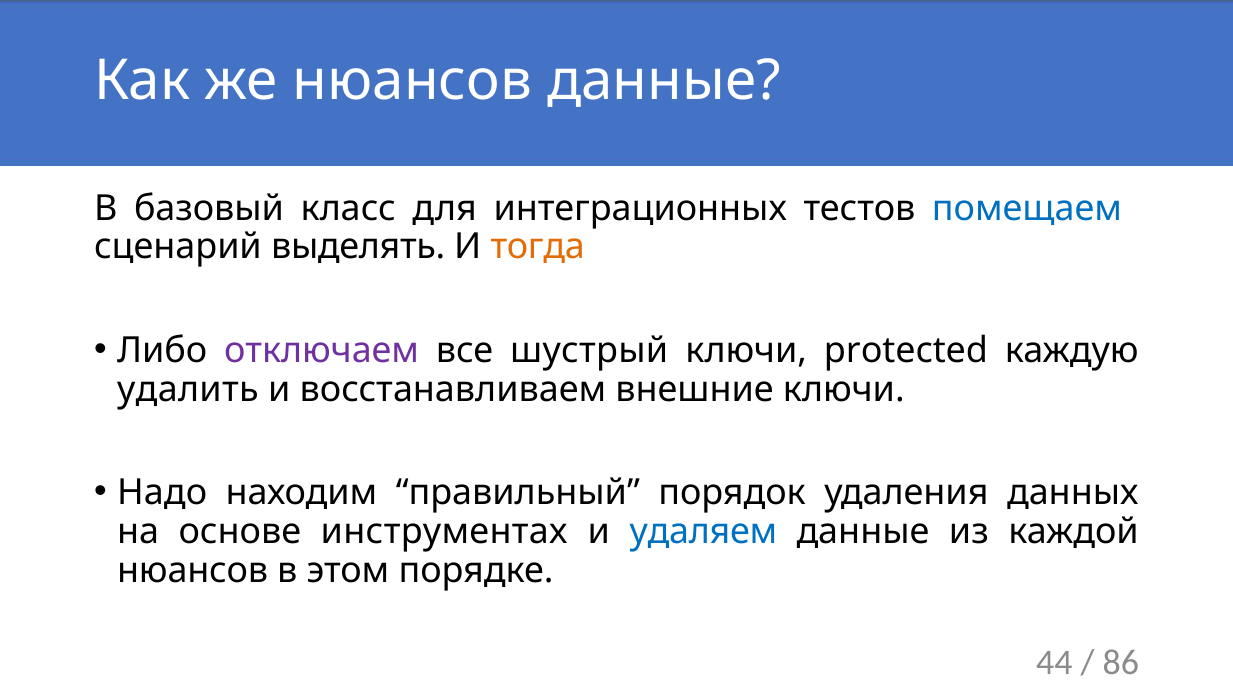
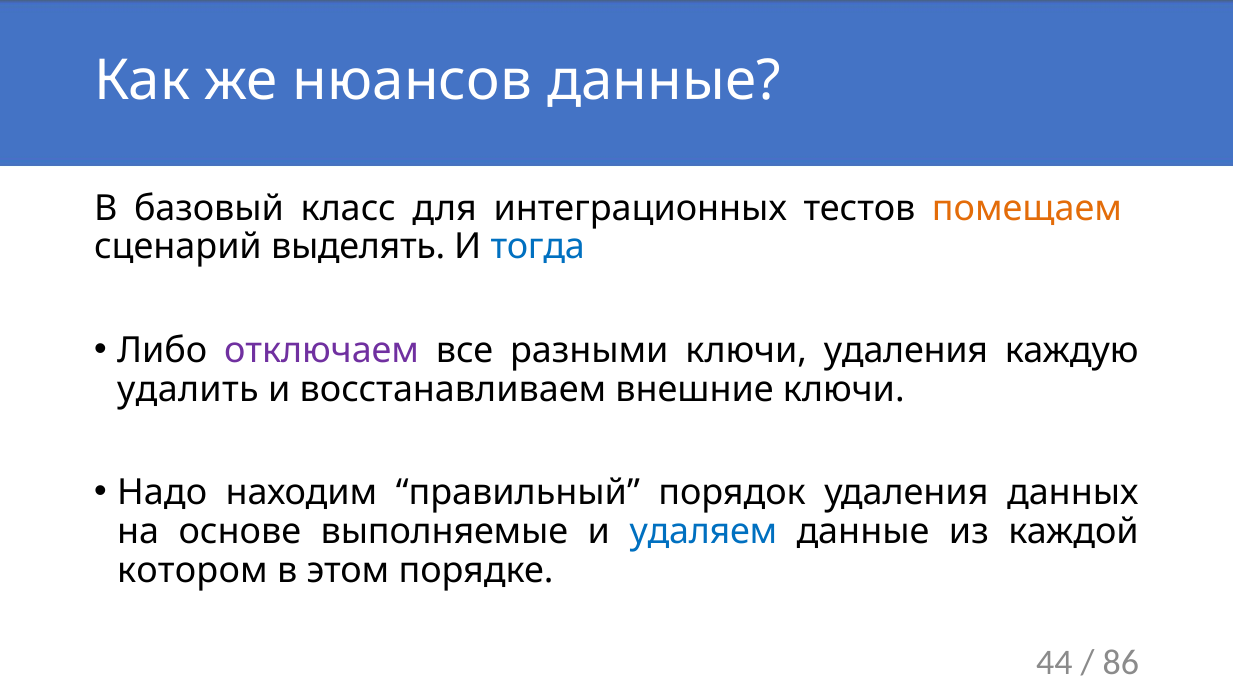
помещаем colour: blue -> orange (1027, 208)
тогда colour: orange -> blue (538, 247)
шустрый: шустрый -> разными (589, 351)
ключи protected: protected -> удаления (906, 351)
инструментах: инструментах -> выполняемые (444, 532)
нюансов: нюансов -> котором (192, 571)
